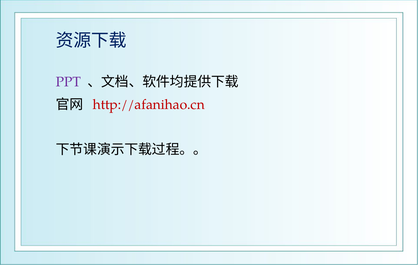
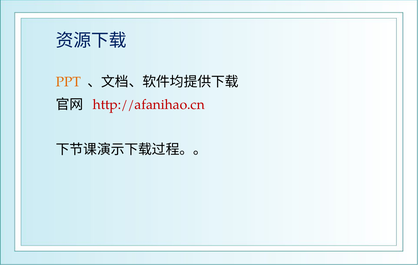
PPT colour: purple -> orange (68, 82)
